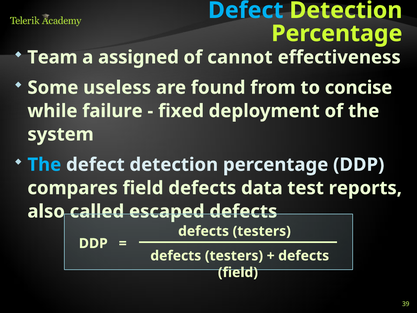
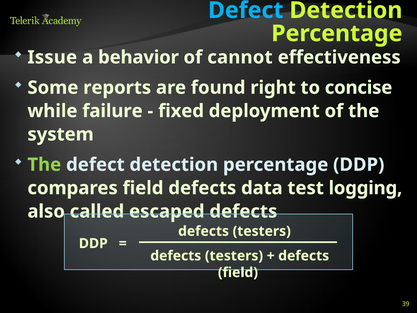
Team: Team -> Issue (52, 57)
assigned: assigned -> behavior (138, 57)
useless: useless -> reports (117, 88)
from: from -> right (273, 88)
The colour: light blue -> light green (44, 165)
reports: reports -> logging (365, 188)
